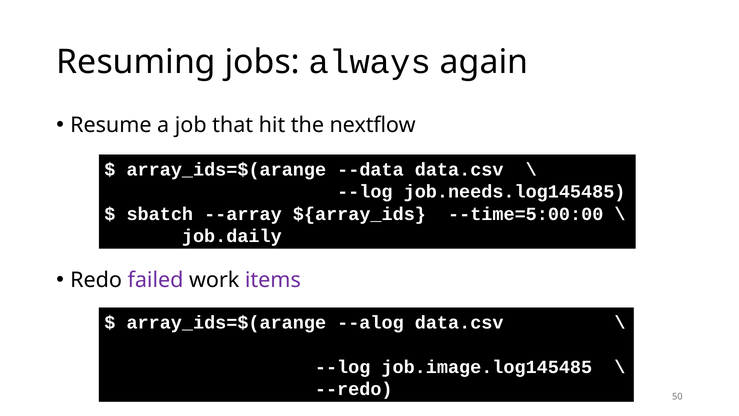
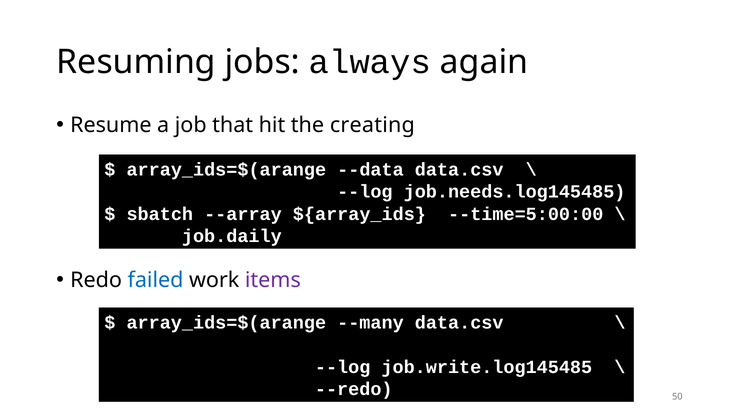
nextflow: nextflow -> creating (372, 125)
failed colour: purple -> blue (156, 280)
--alog: --alog -> --many (370, 322)
job.image.log145485: job.image.log145485 -> job.write.log145485 (487, 367)
